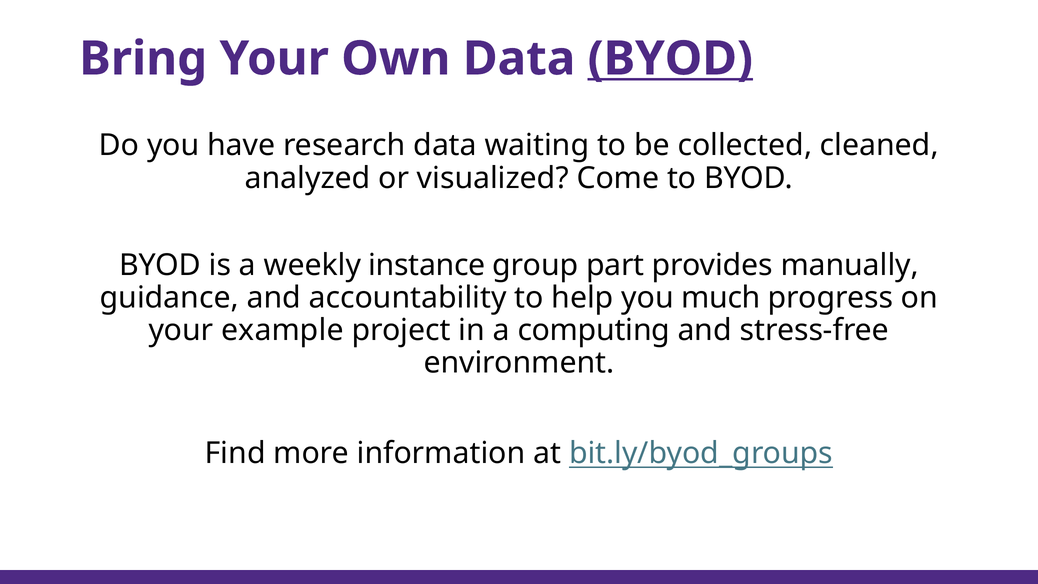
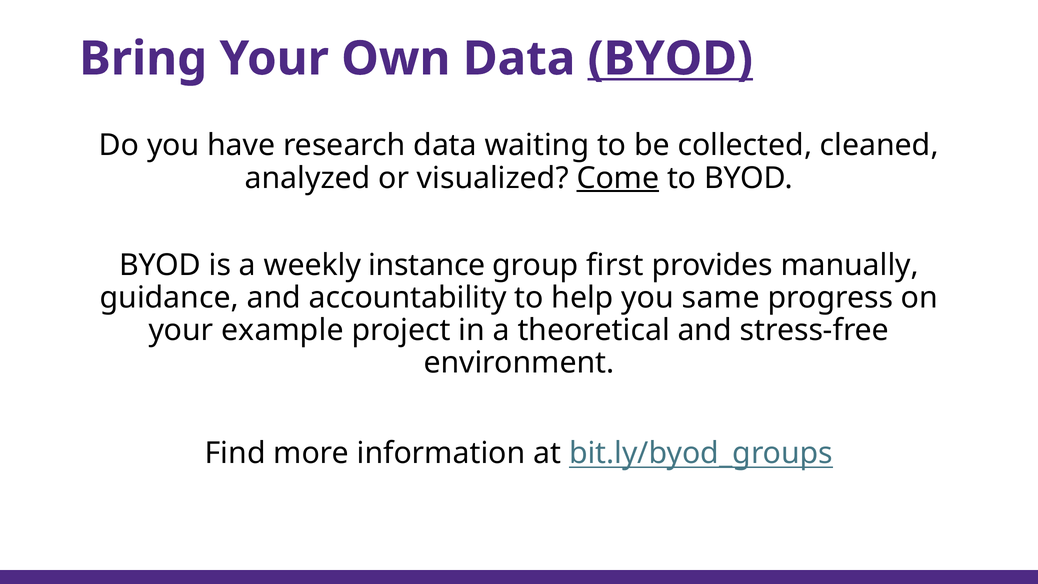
Come underline: none -> present (618, 178)
part: part -> first (615, 265)
much: much -> same (721, 298)
computing: computing -> theoretical (594, 330)
